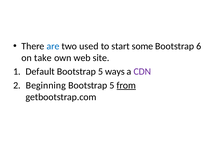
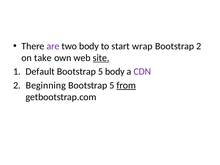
are colour: blue -> purple (53, 46)
two used: used -> body (89, 46)
some: some -> wrap (142, 46)
Bootstrap 6: 6 -> 2 (199, 46)
site underline: none -> present (101, 58)
5 ways: ways -> body (115, 72)
